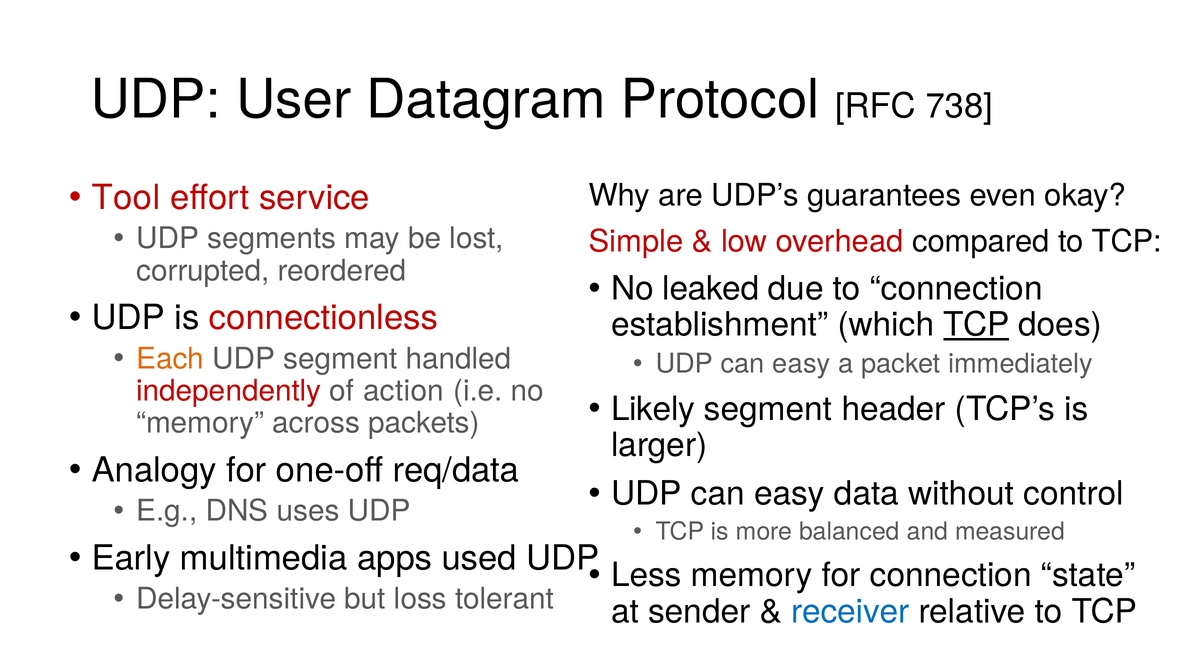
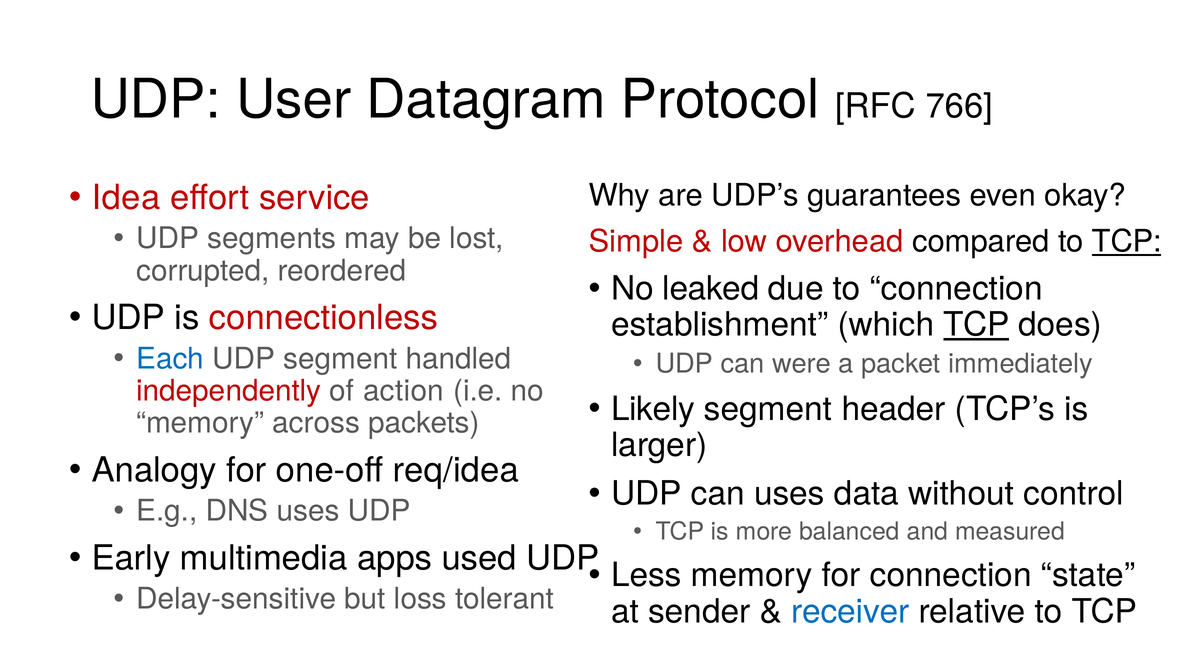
738: 738 -> 766 (959, 107)
Tool: Tool -> Idea (126, 198)
TCP underline: none -> present (1127, 242)
Each colour: orange -> blue (170, 359)
easy: easy -> were (802, 364)
req/data: req/data -> req/idea (456, 470)
easy: easy -> uses (789, 494)
